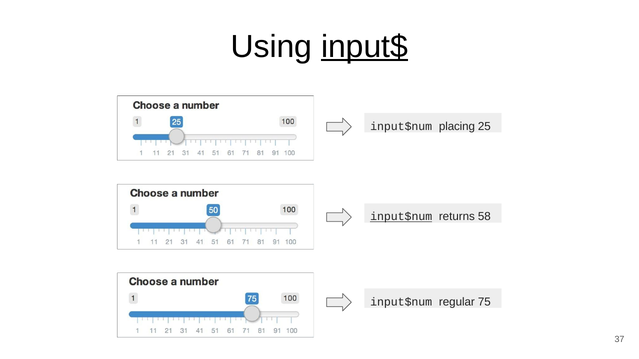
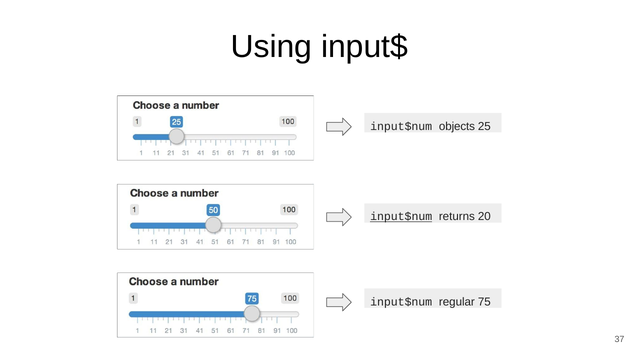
input$ underline: present -> none (364, 47)
placing: placing -> objects (457, 126)
58: 58 -> 20 (484, 217)
